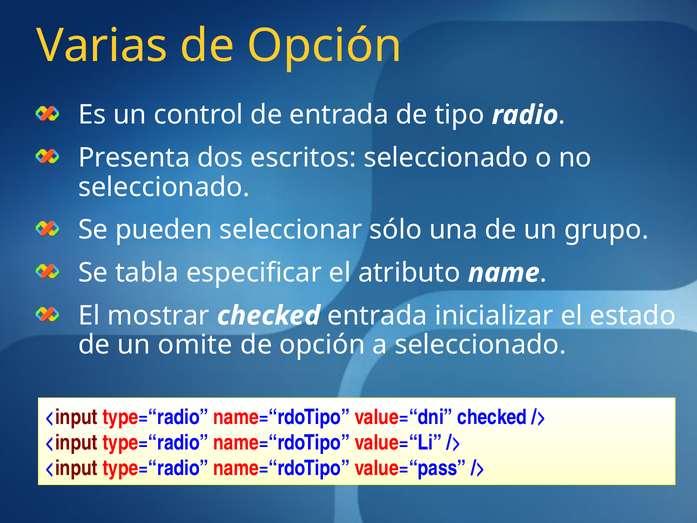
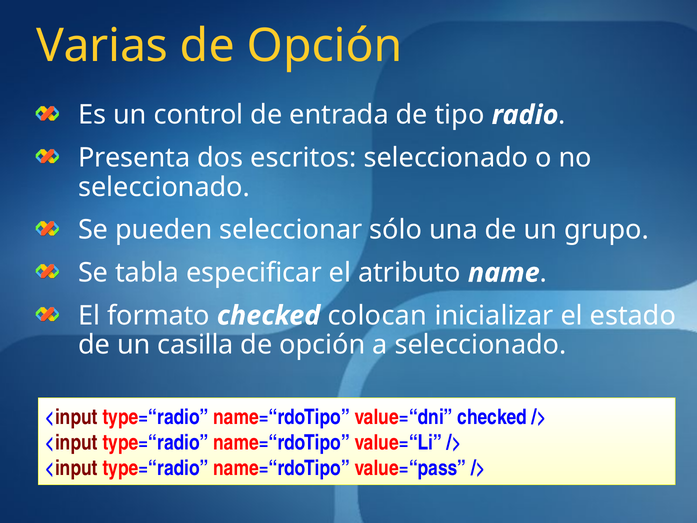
mostrar: mostrar -> formato (158, 316)
checked entrada: entrada -> colocan (377, 316)
omite: omite -> casilla (196, 345)
